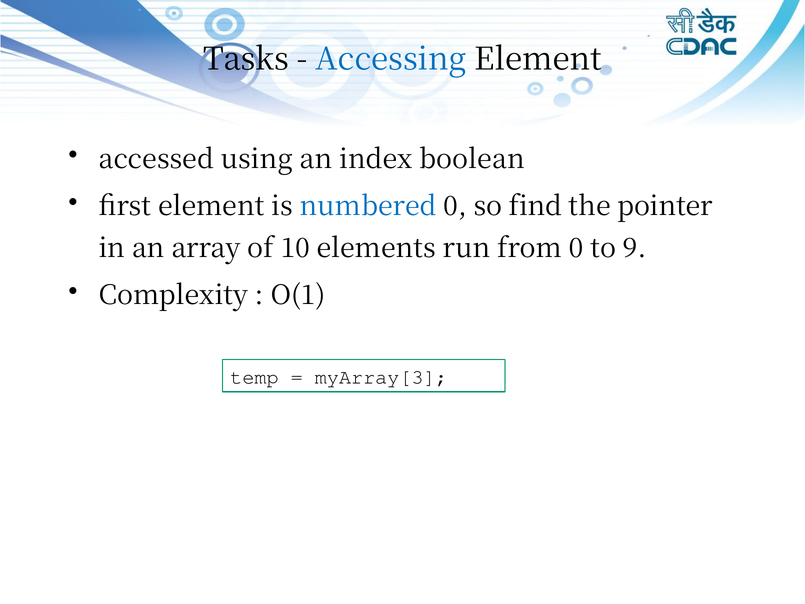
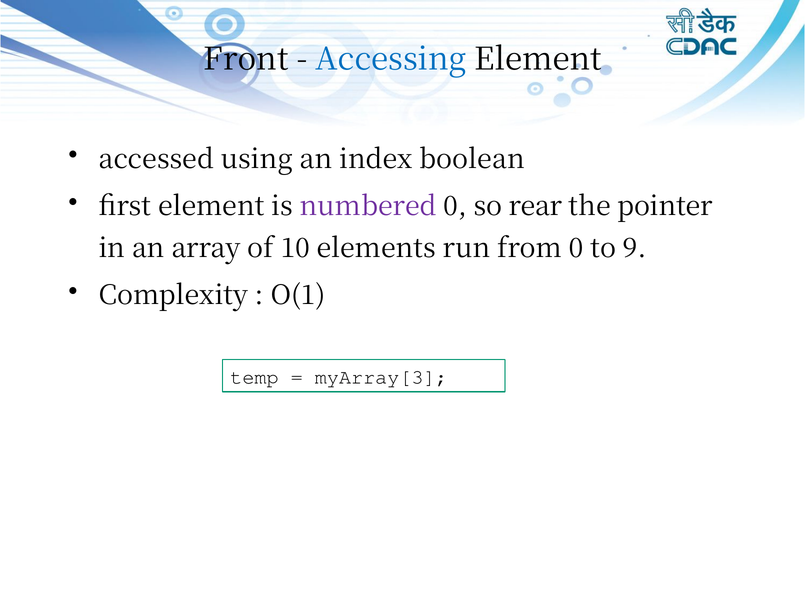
Tasks: Tasks -> Front (246, 59)
numbered colour: blue -> purple (368, 206)
find: find -> rear (536, 206)
